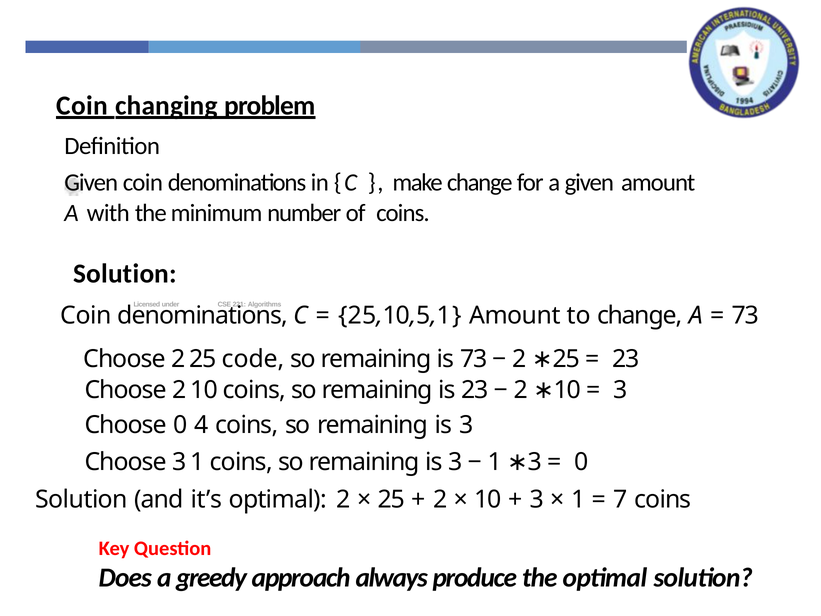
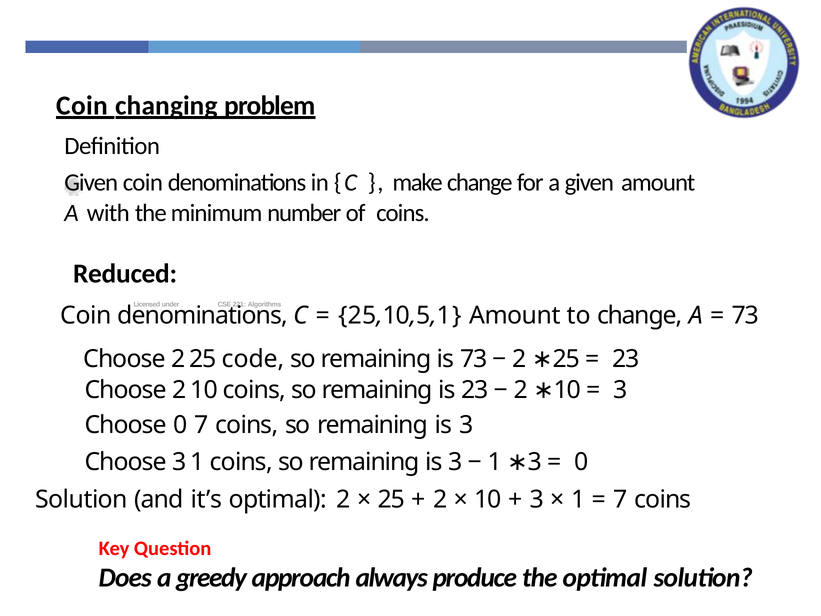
Solution: Solution -> Reduced (125, 274)
0 4: 4 -> 7 (201, 425)
